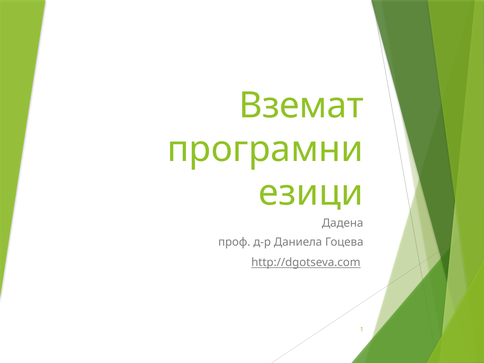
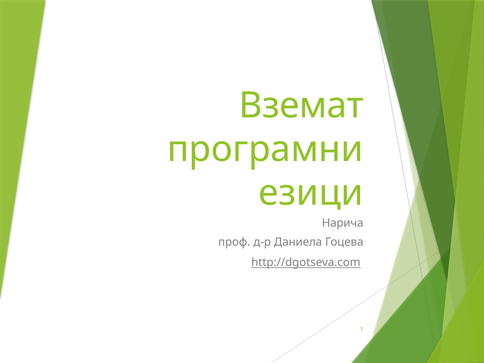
Дадена: Дадена -> Нарича (343, 223)
